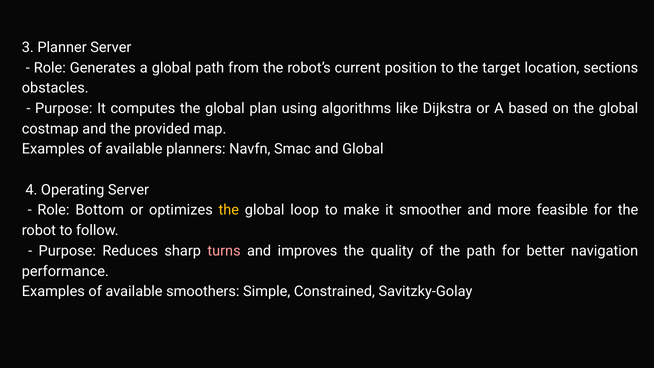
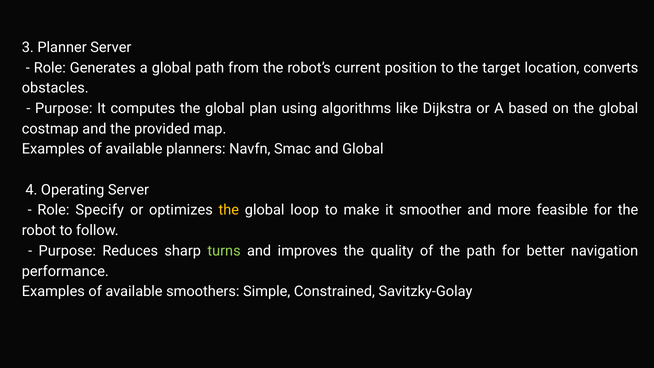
sections: sections -> converts (611, 68)
Bottom: Bottom -> Specify (100, 210)
turns colour: pink -> light green (224, 251)
